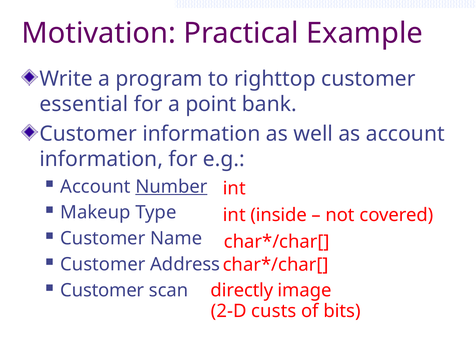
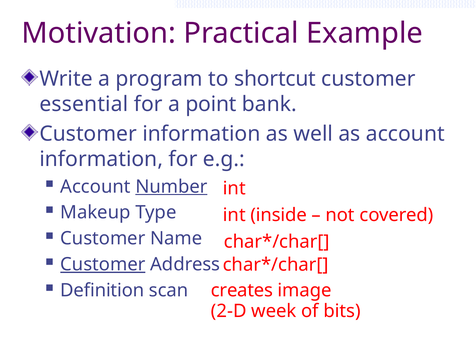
righttop: righttop -> shortcut (275, 79)
Customer underline: none -> present (103, 264)
Customer: Customer -> Definition (102, 290)
directly: directly -> creates (242, 290)
custs: custs -> week (274, 311)
